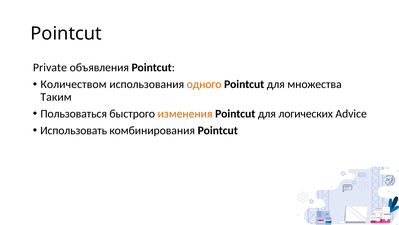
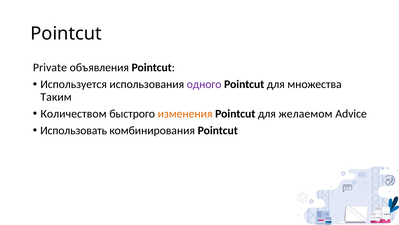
Количеством: Количеством -> Используется (74, 84)
одного colour: orange -> purple (204, 84)
Пользоваться: Пользоваться -> Количеством (74, 113)
логических: логических -> желаемом (306, 113)
